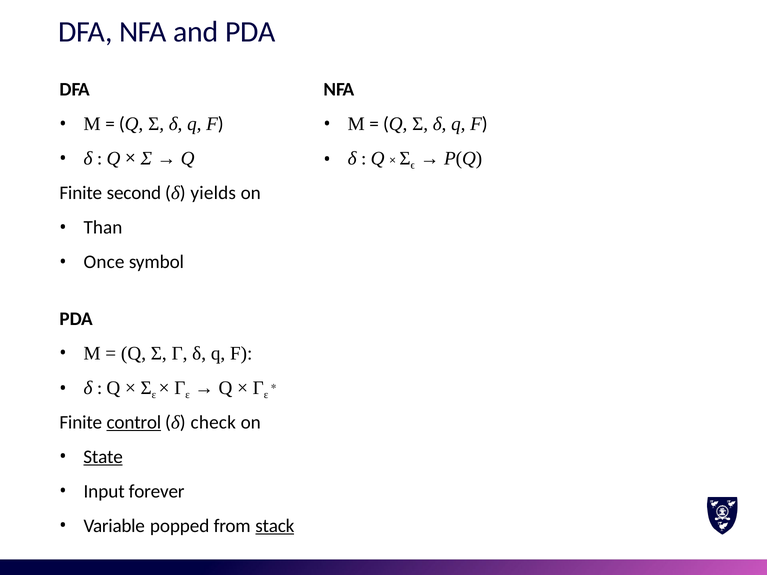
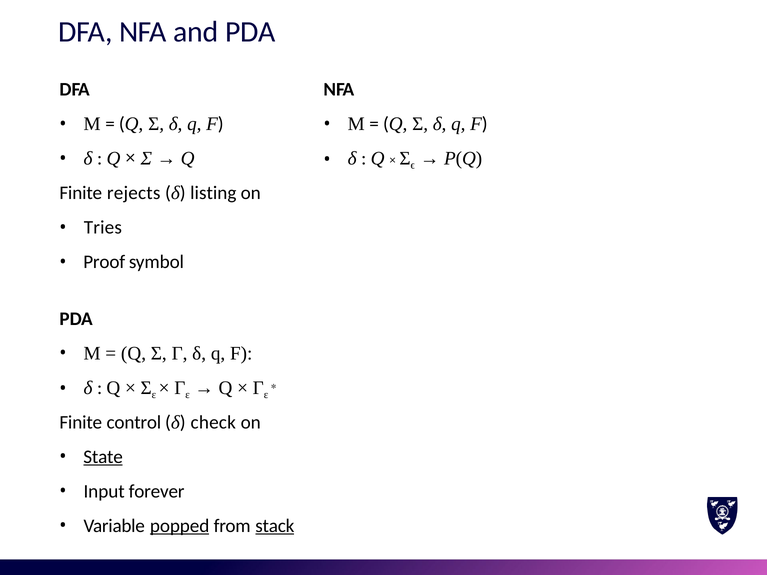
second: second -> rejects (134, 193)
yields: yields -> listing (213, 193)
Than: Than -> Tries (103, 228)
Once: Once -> Proof (104, 262)
control underline: present -> none (134, 423)
popped underline: none -> present (180, 526)
